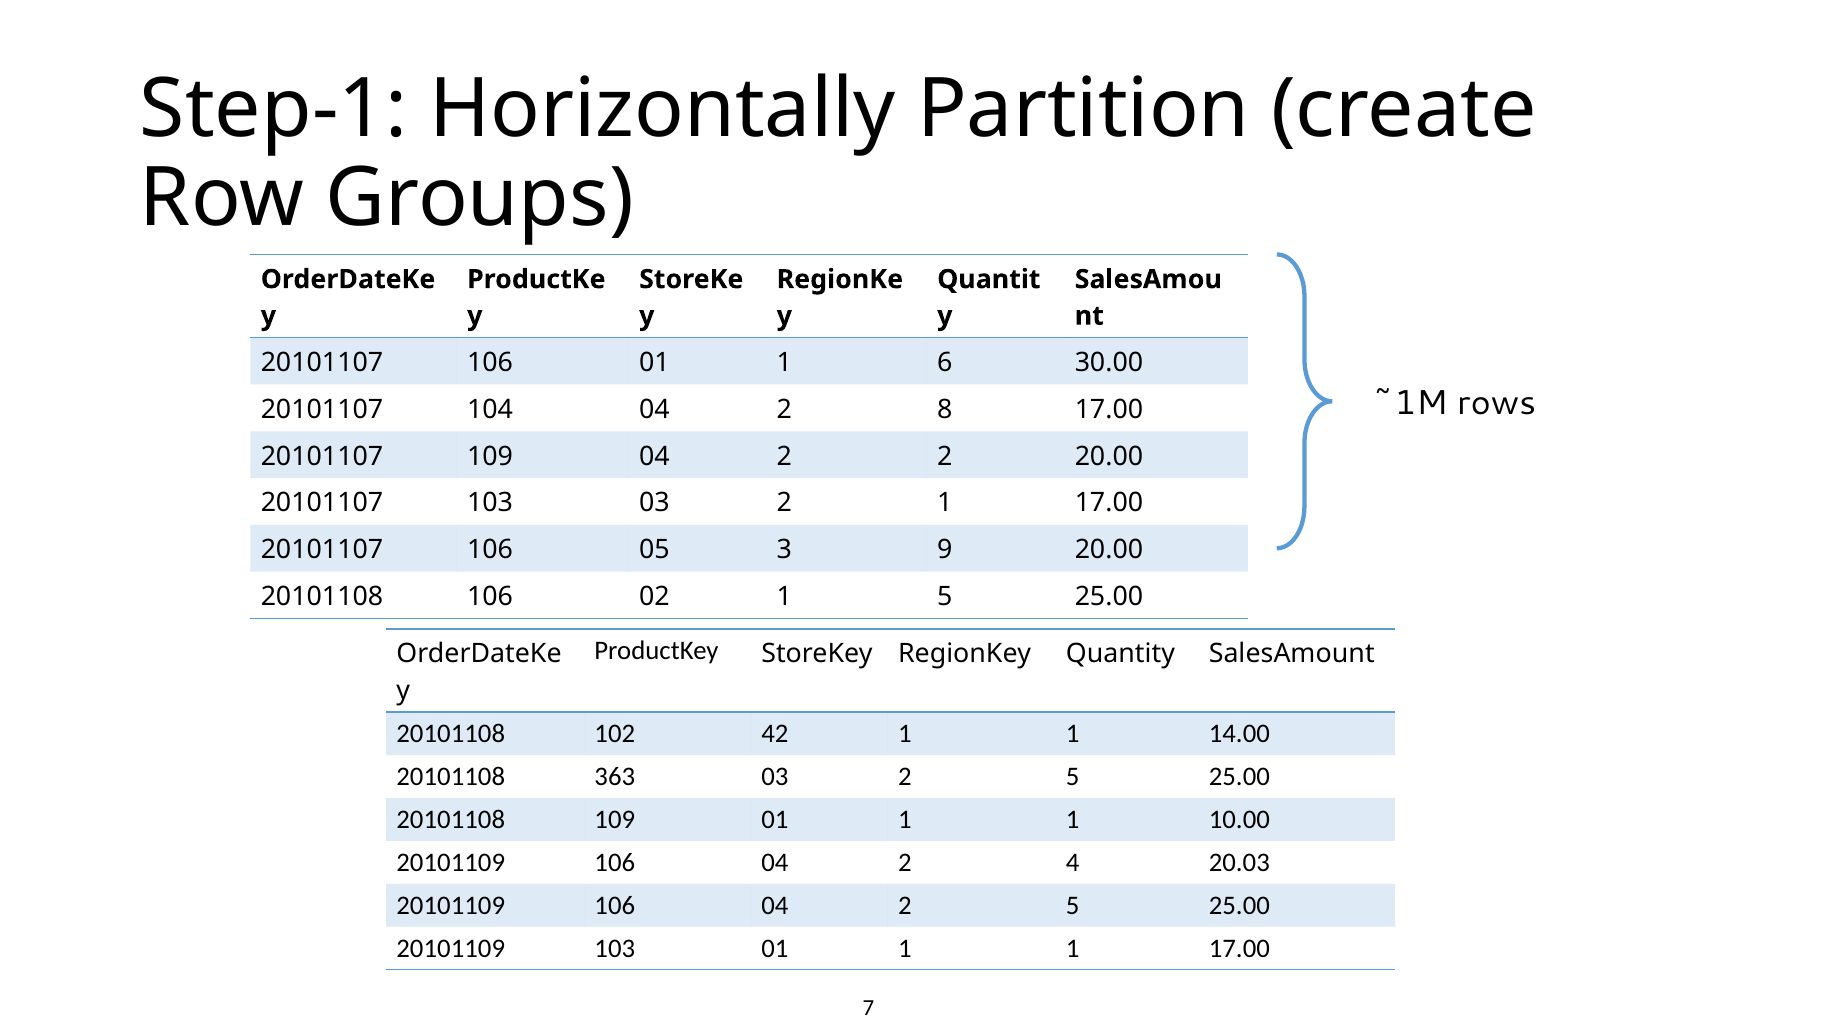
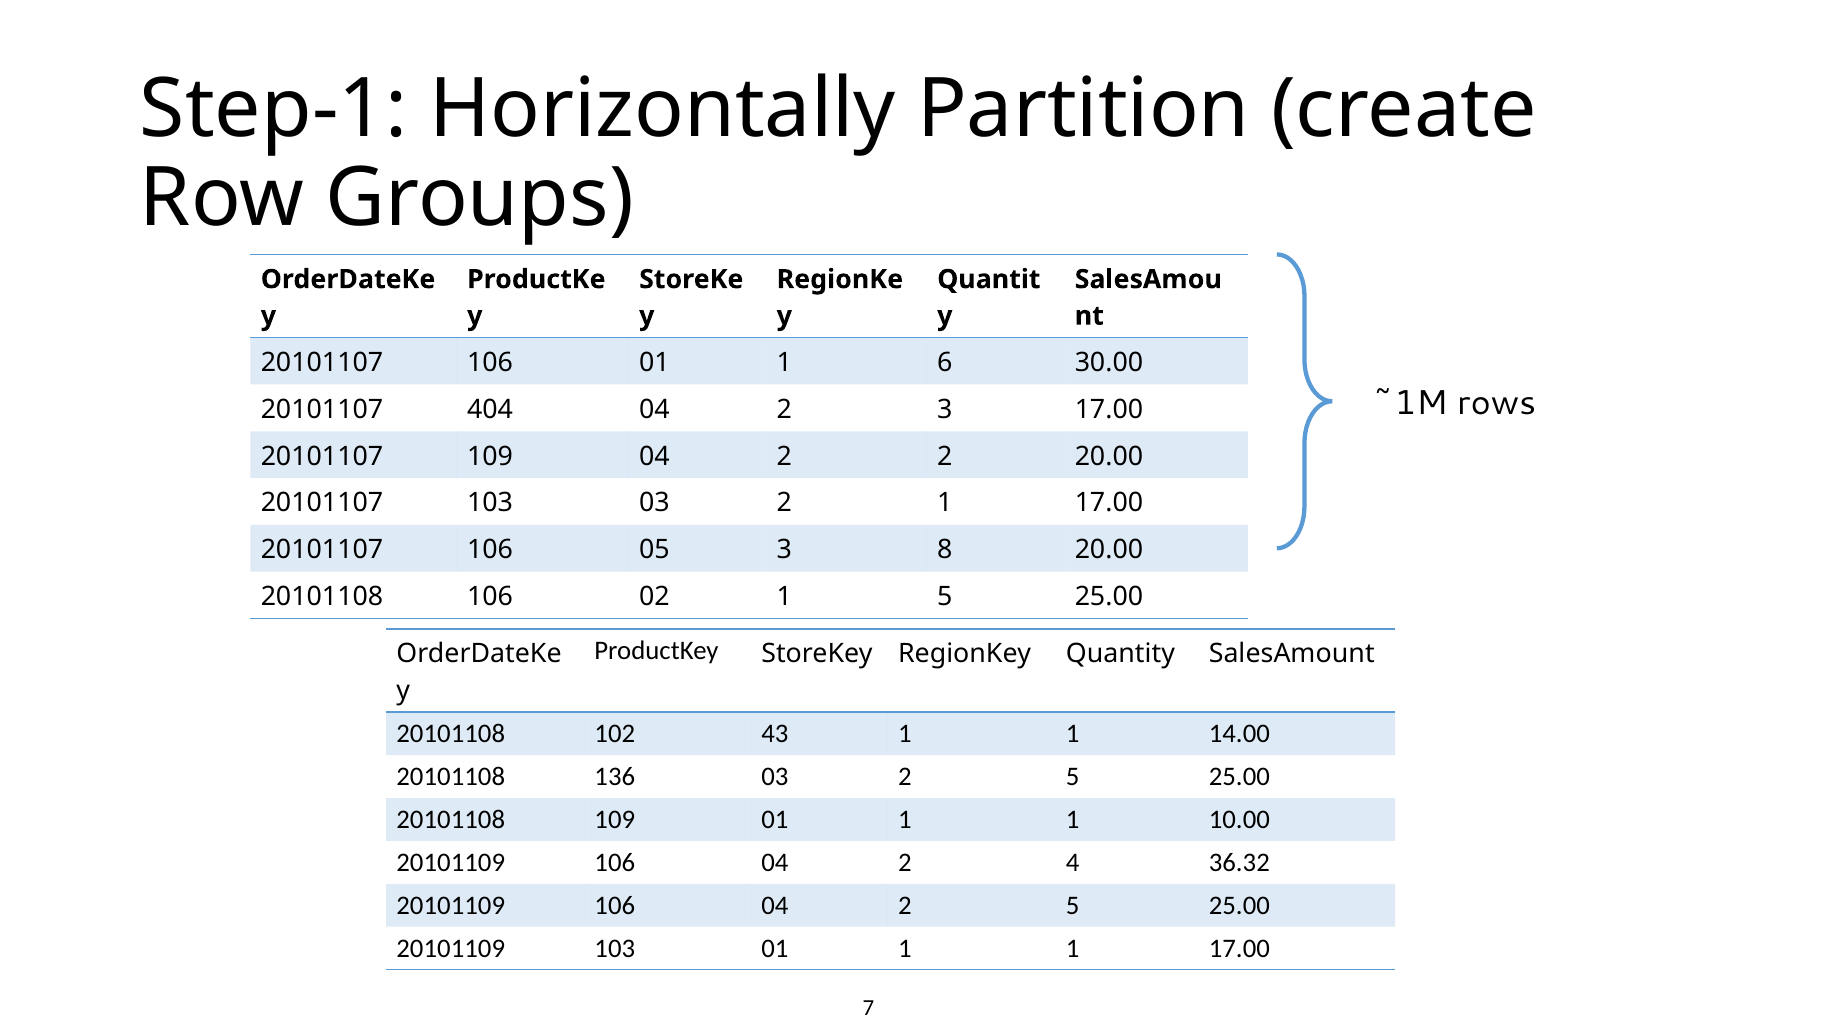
104: 104 -> 404 (490, 410)
2 8: 8 -> 3 (945, 410)
9: 9 -> 8 (945, 550)
42: 42 -> 43 (775, 734)
363: 363 -> 136 (615, 777)
20.03: 20.03 -> 36.32 (1239, 863)
